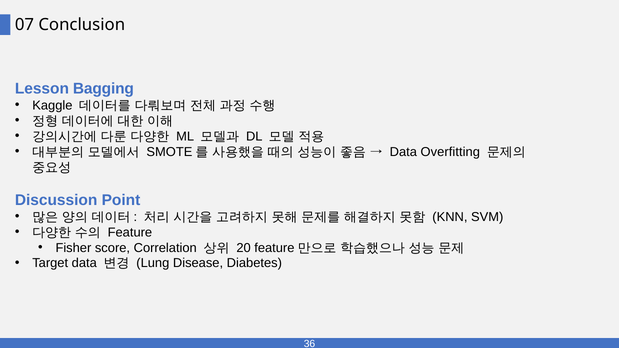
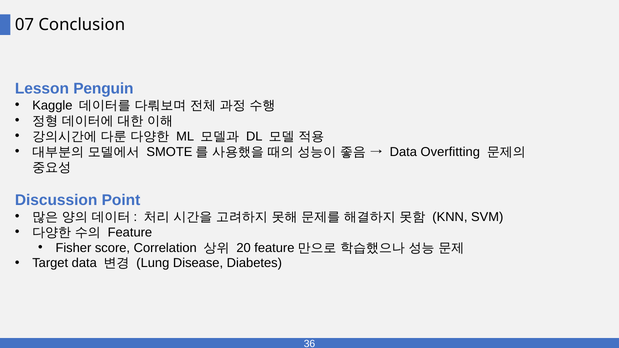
Bagging: Bagging -> Penguin (103, 89)
